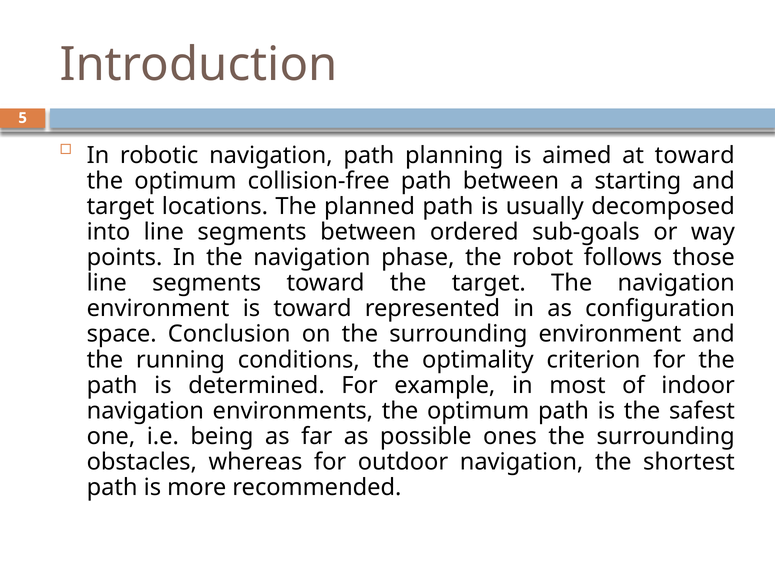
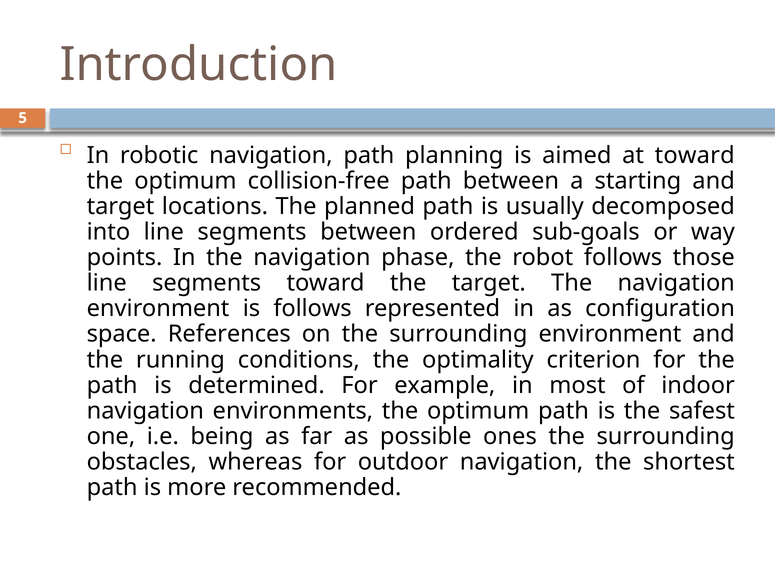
is toward: toward -> follows (313, 309)
Conclusion: Conclusion -> References (229, 334)
